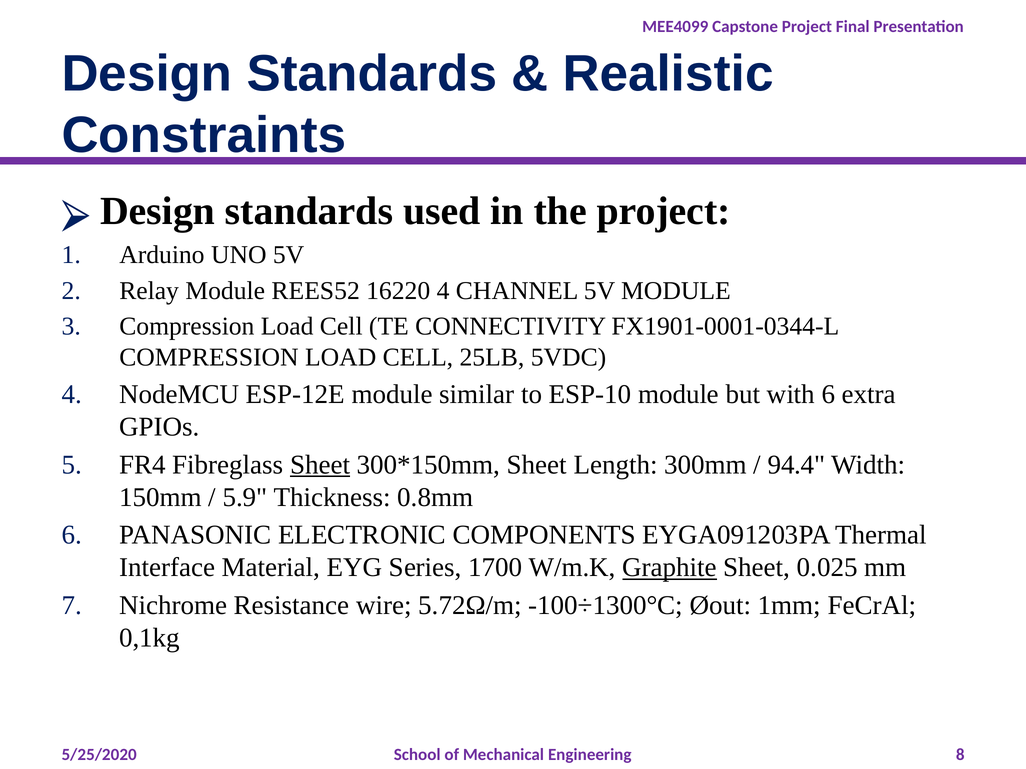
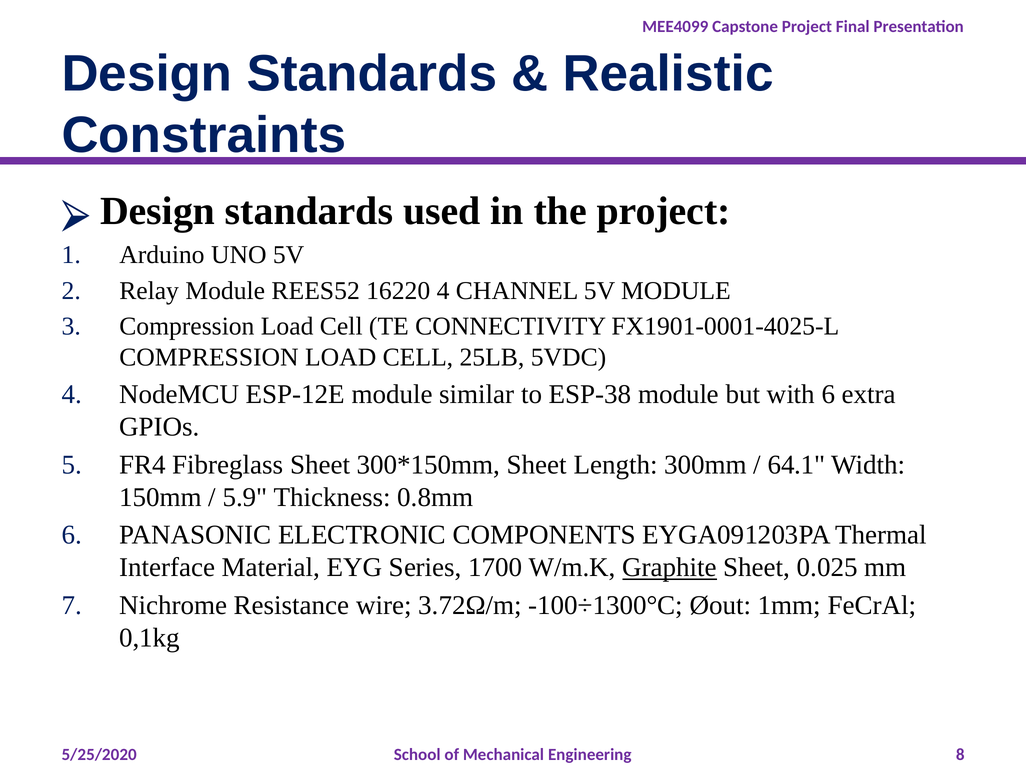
FX1901-0001-0344-L: FX1901-0001-0344-L -> FX1901-0001-4025-L (725, 327)
ESP-10: ESP-10 -> ESP-38 (590, 395)
Sheet underline: present -> none (320, 465)
94.4: 94.4 -> 64.1 (796, 465)
5.72Ω/m: 5.72Ω/m -> 3.72Ω/m (470, 606)
